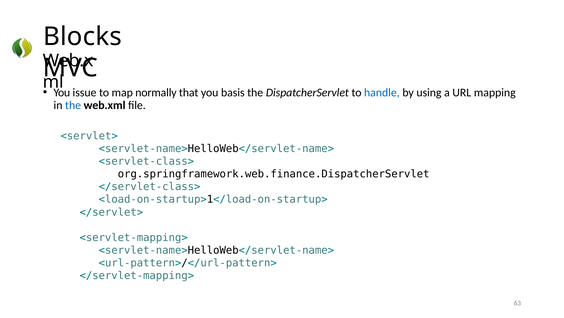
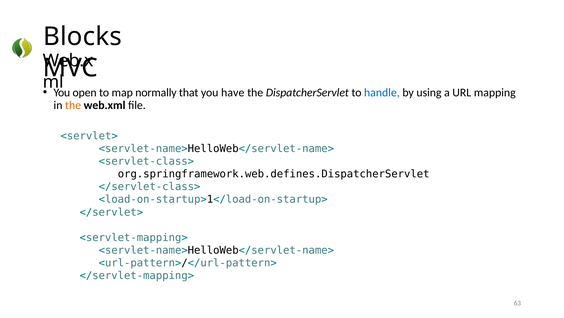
issue: issue -> open (85, 92)
basis: basis -> have (233, 92)
the colour: blue -> orange (73, 105)
org.springframework.web.finance.DispatcherServlet: org.springframework.web.finance.DispatcherServlet -> org.springframework.web.defines.DispatcherServlet (274, 174)
